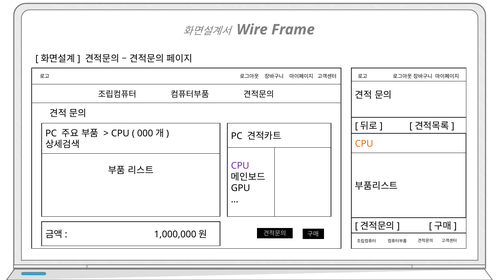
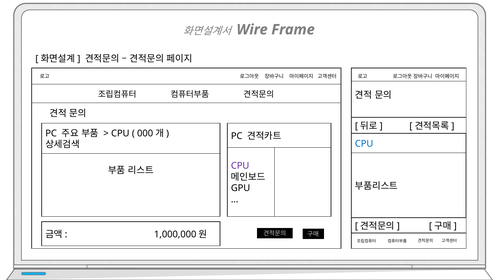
CPU colour: orange -> blue (364, 144)
